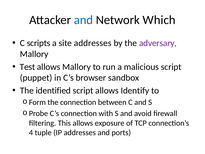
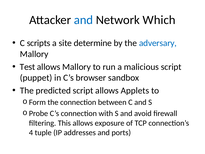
site addresses: addresses -> determine (93, 43)
adversary colour: purple -> blue (158, 43)
identified: identified -> predicted (53, 90)
Identify: Identify -> Applets (135, 90)
